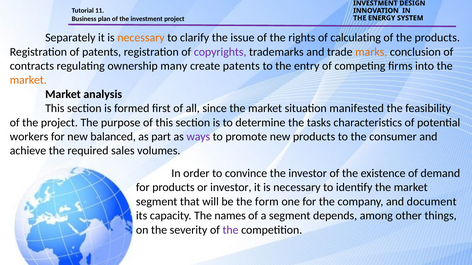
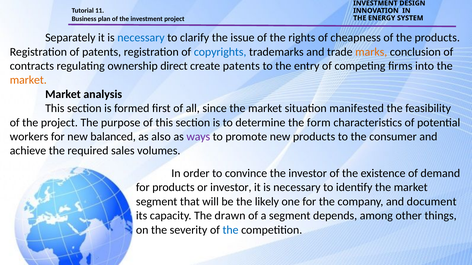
necessary colour: orange -> blue (141, 38)
calculating: calculating -> cheapness (356, 38)
copyrights colour: purple -> blue (220, 52)
many: many -> direct (174, 66)
tasks: tasks -> form (319, 123)
part: part -> also (161, 137)
form: form -> likely (267, 202)
names: names -> drawn (230, 216)
the colour: purple -> blue (231, 230)
